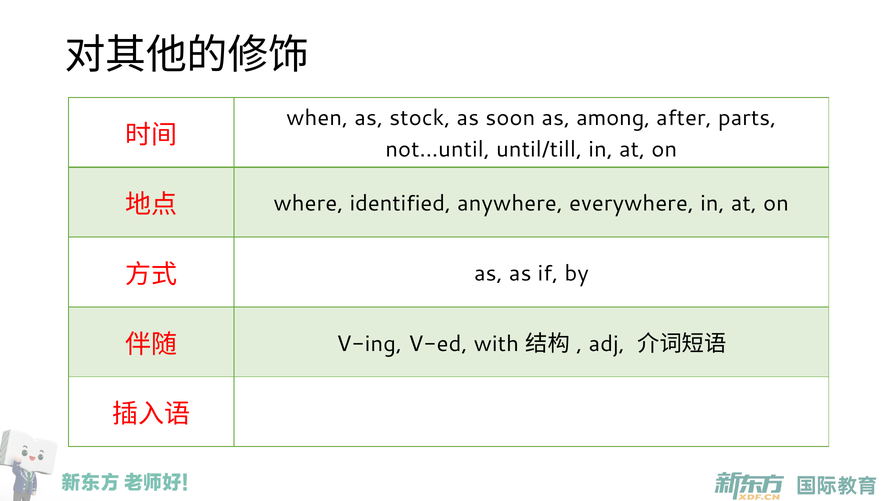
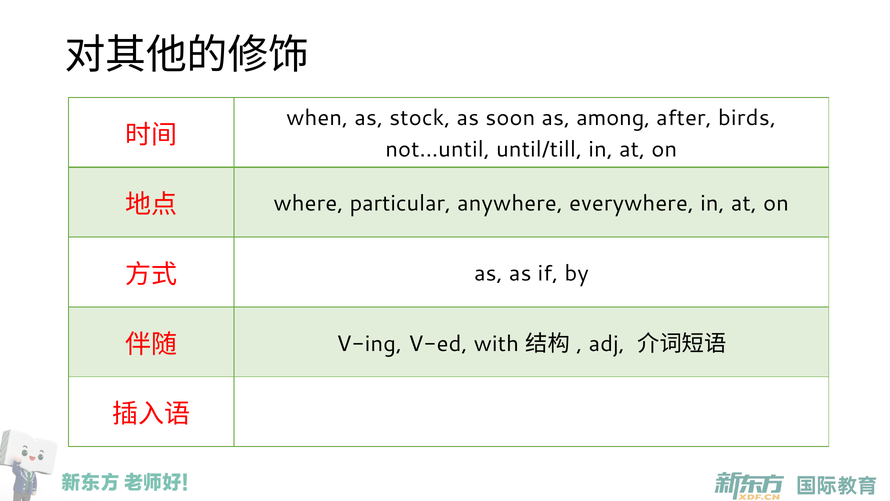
parts: parts -> birds (747, 118)
identified: identified -> particular (400, 203)
